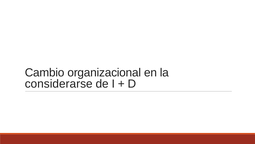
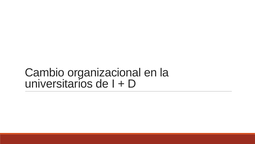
considerarse: considerarse -> universitarios (59, 83)
